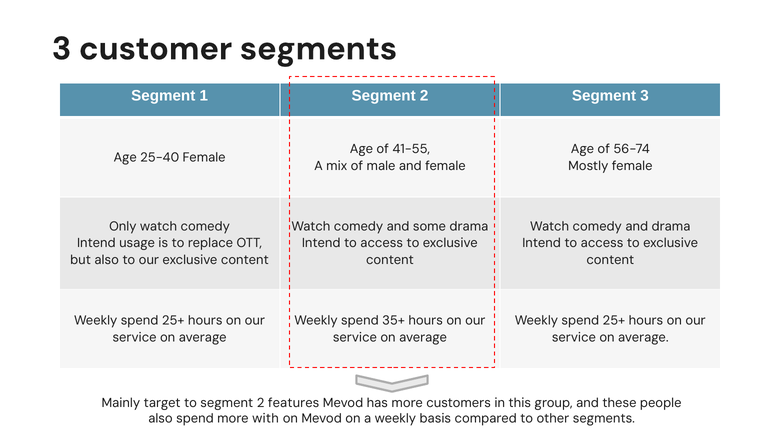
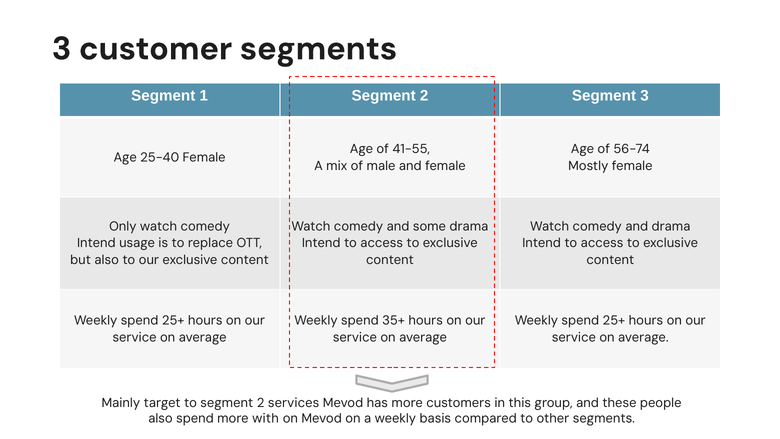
features: features -> services (294, 403)
